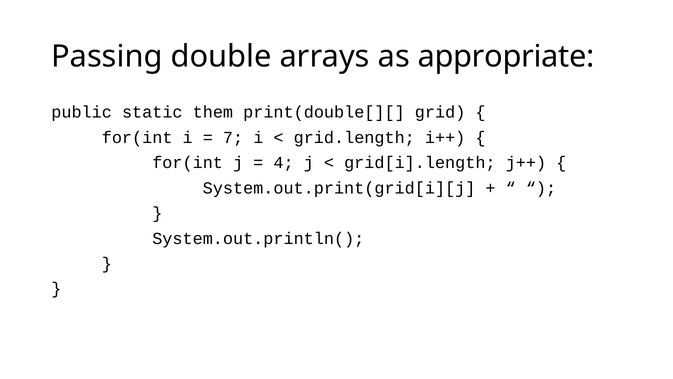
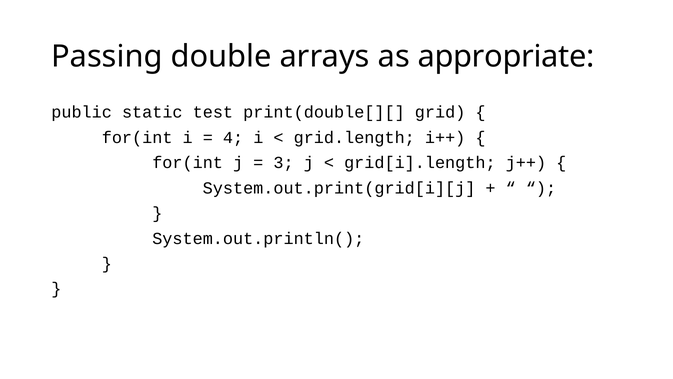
them: them -> test (213, 112)
7: 7 -> 4 (233, 137)
4: 4 -> 3 (284, 163)
